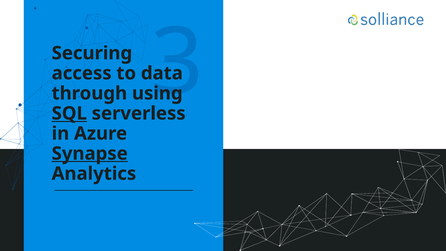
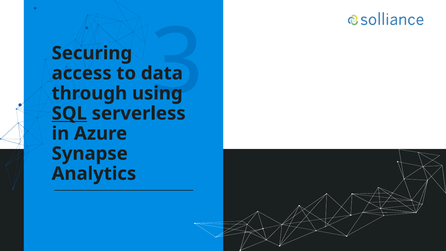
Synapse underline: present -> none (90, 153)
